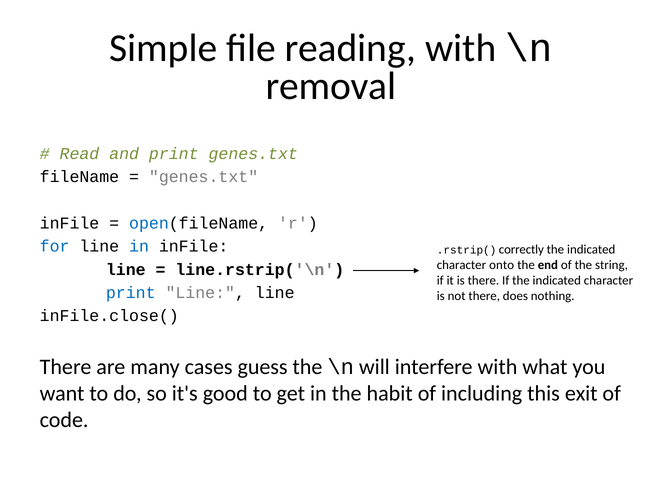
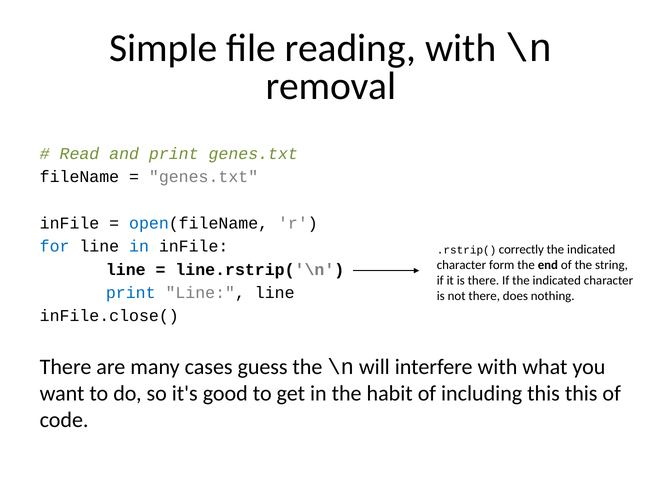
onto: onto -> form (502, 265)
this exit: exit -> this (581, 393)
